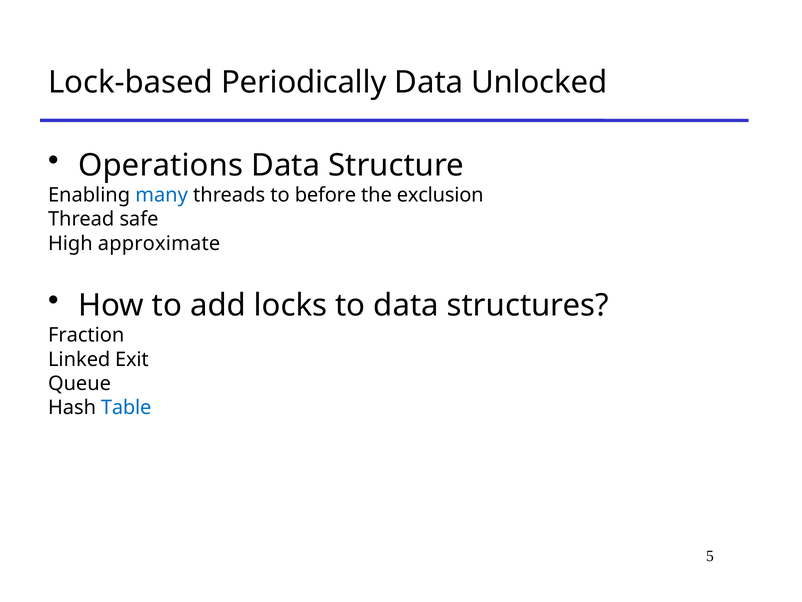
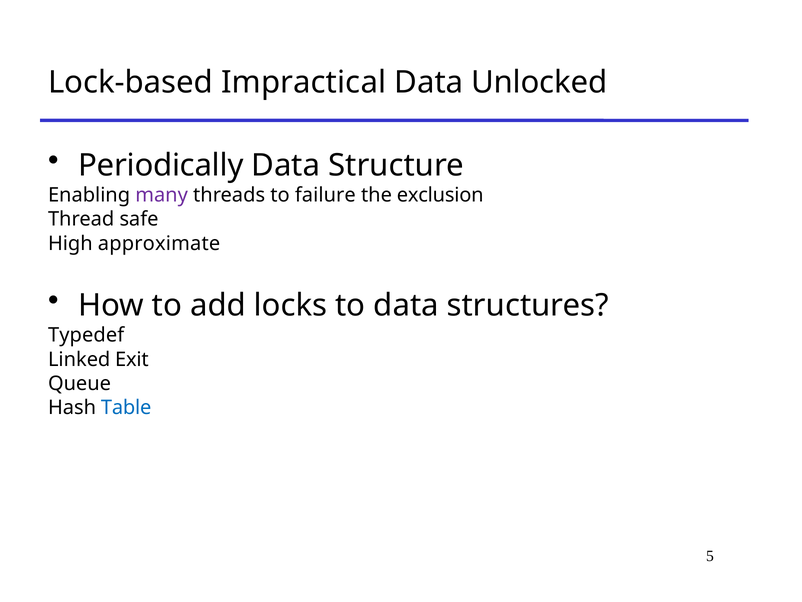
Periodically: Periodically -> Impractical (304, 82)
Operations: Operations -> Periodically (161, 165)
many colour: blue -> purple (162, 195)
before: before -> failure (325, 195)
Fraction: Fraction -> Typedef (86, 335)
